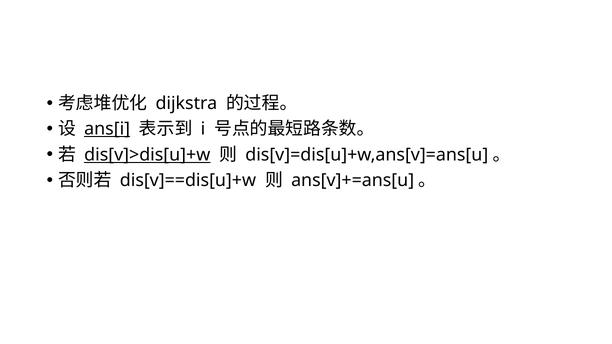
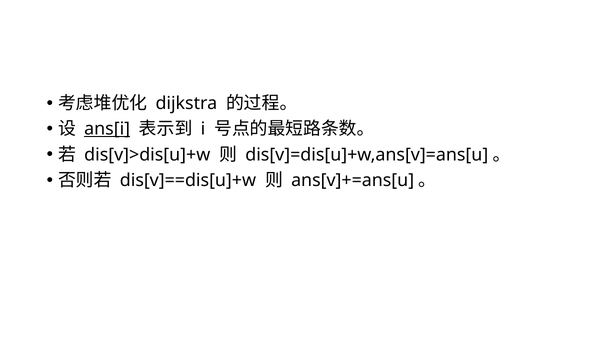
dis[v]>dis[u]+w underline: present -> none (147, 155)
